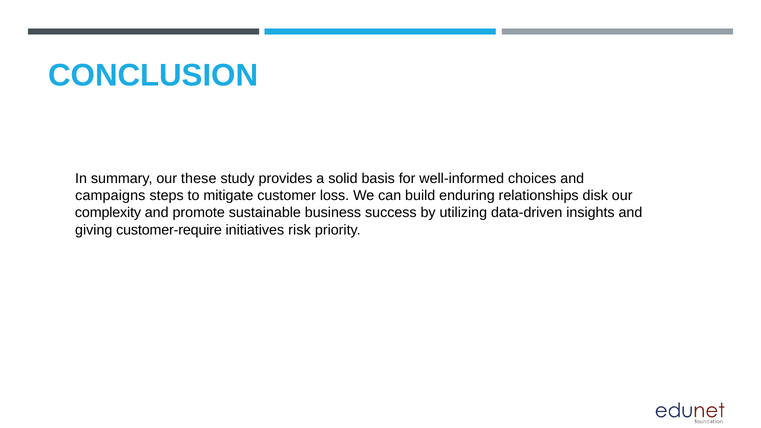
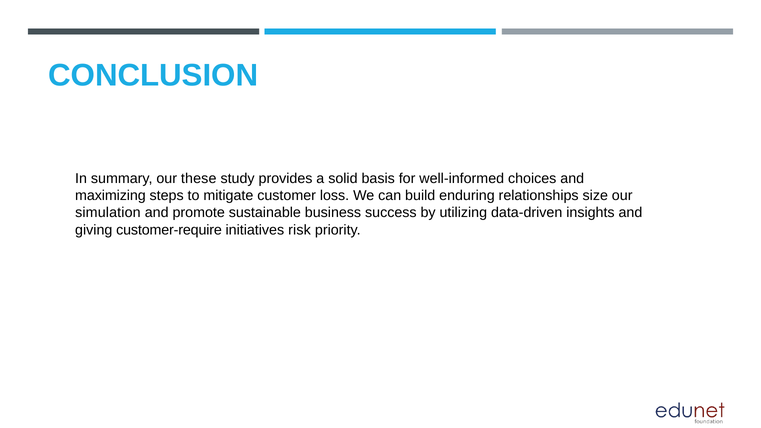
campaigns: campaigns -> maximizing (110, 196)
disk: disk -> size (595, 196)
complexity: complexity -> simulation (108, 213)
